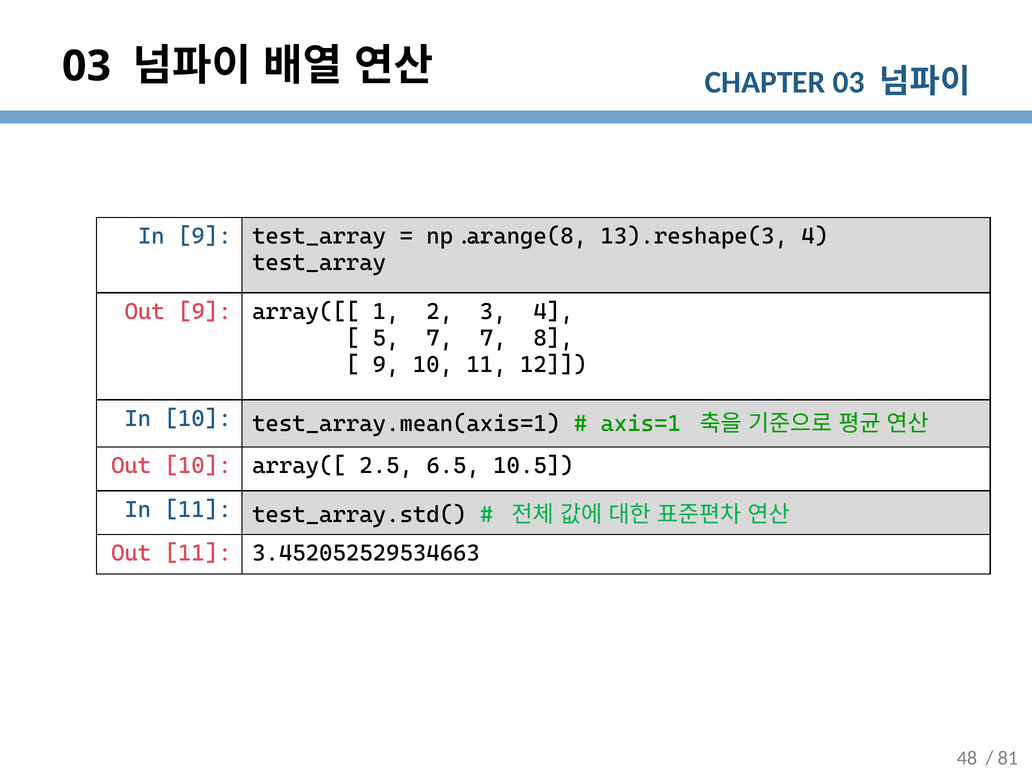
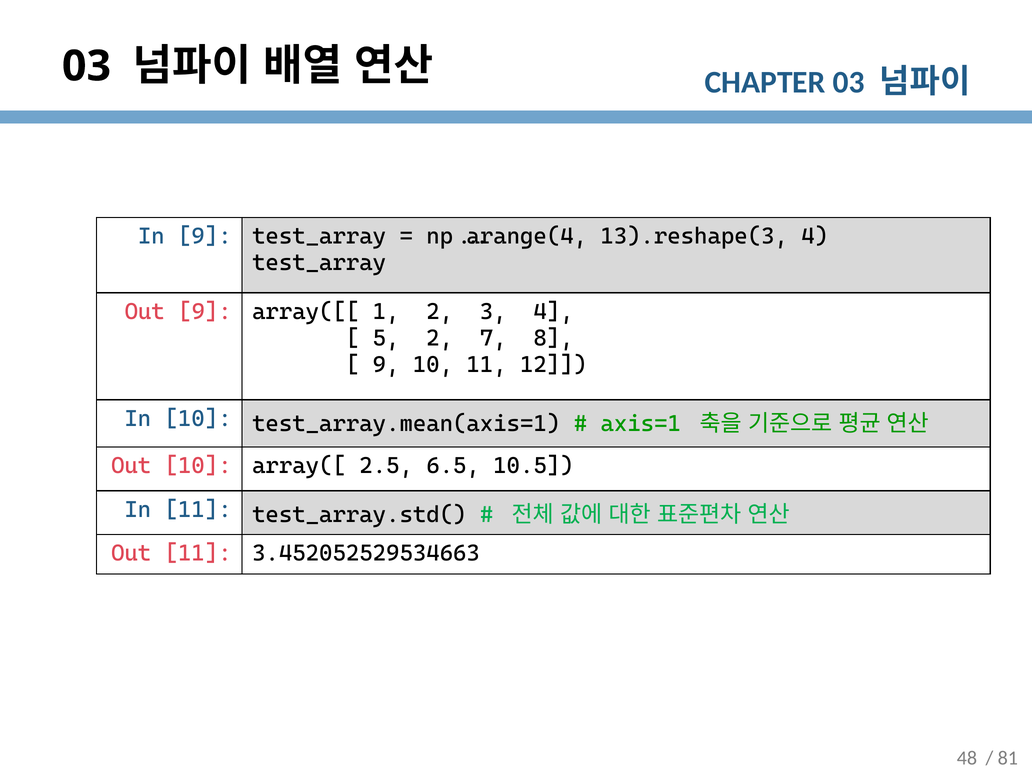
np.arange(8: np.arange(8 -> np.arange(4 (507, 236)
5 7: 7 -> 2 (440, 338)
